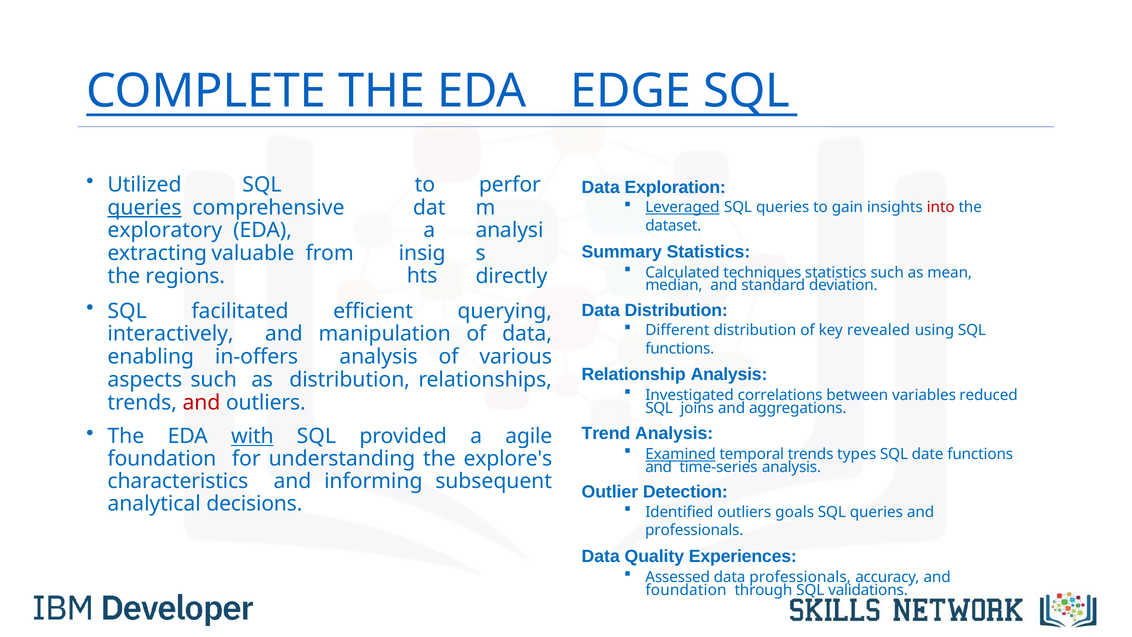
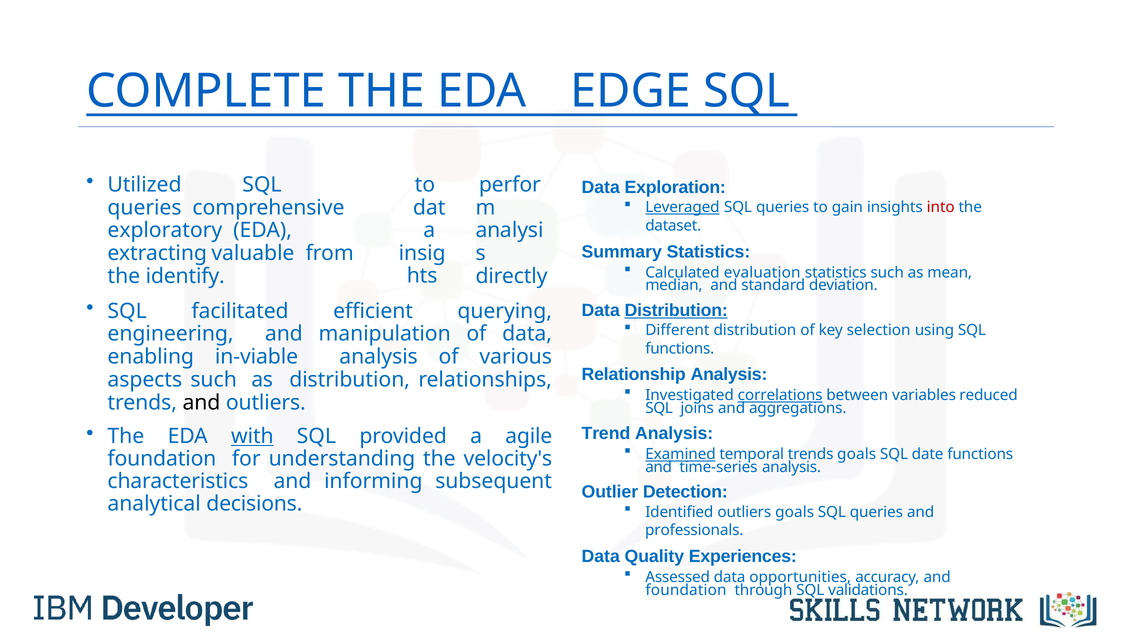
queries underline: present -> none (145, 208)
techniques: techniques -> evaluation (762, 272)
regions: regions -> identify (185, 276)
Distribution underline: none -> present (676, 310)
revealed: revealed -> selection (879, 330)
interactively: interactively -> engineering (171, 334)
in-offers: in-offers -> in-viable (257, 357)
correlations underline: none -> present (780, 395)
and colour: red -> black (201, 402)
trends types: types -> goals (857, 454)
explore's: explore's -> velocity's (508, 459)
data professionals: professionals -> opportunities (800, 577)
